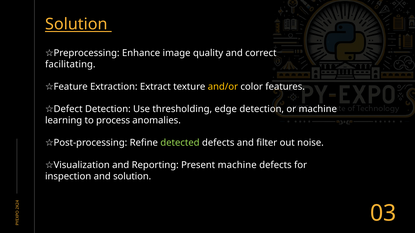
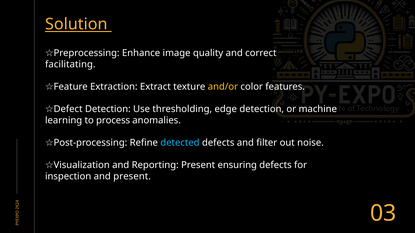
detected colour: light green -> light blue (180, 143)
Present machine: machine -> ensuring (237, 165)
and solution: solution -> present (132, 177)
